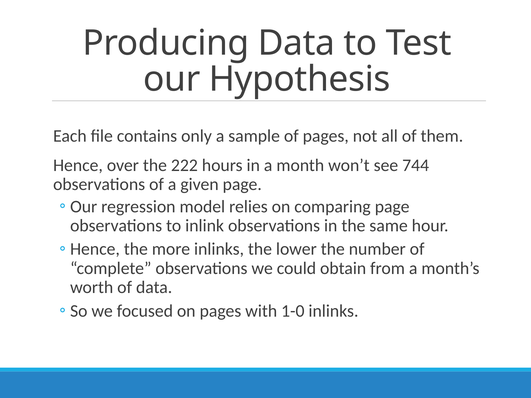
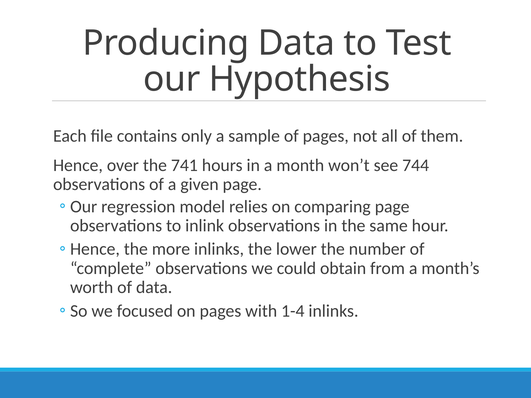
222: 222 -> 741 (184, 165)
1-0: 1-0 -> 1-4 (293, 311)
